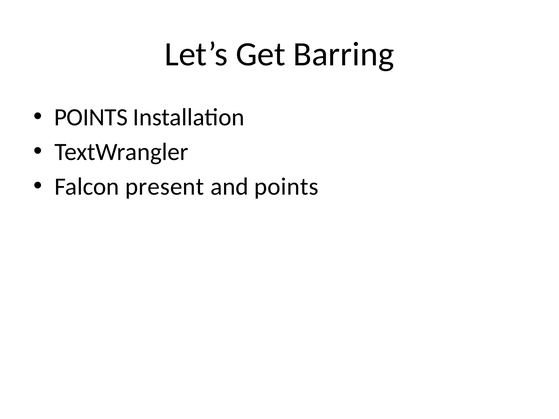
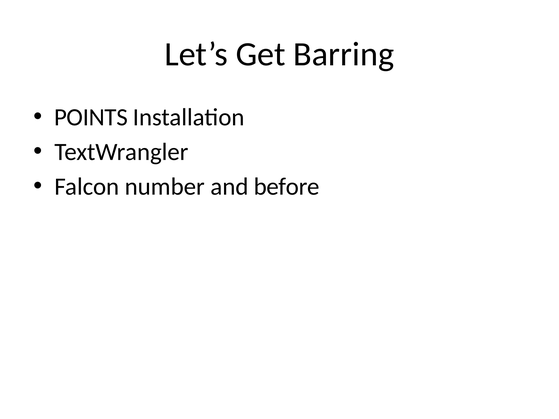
present: present -> number (165, 187)
and points: points -> before (287, 187)
